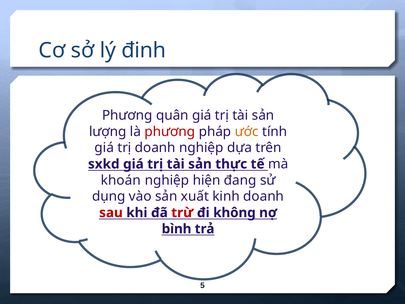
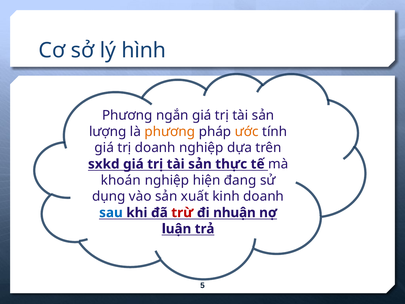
định: định -> hình (144, 50)
quân: quân -> ngắn (172, 115)
phương colour: red -> orange (170, 132)
sau colour: red -> blue (111, 213)
không: không -> nhuận (234, 213)
bình: bình -> luận (177, 229)
